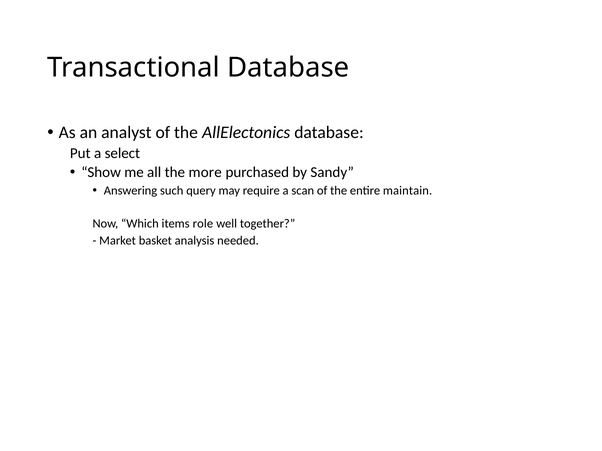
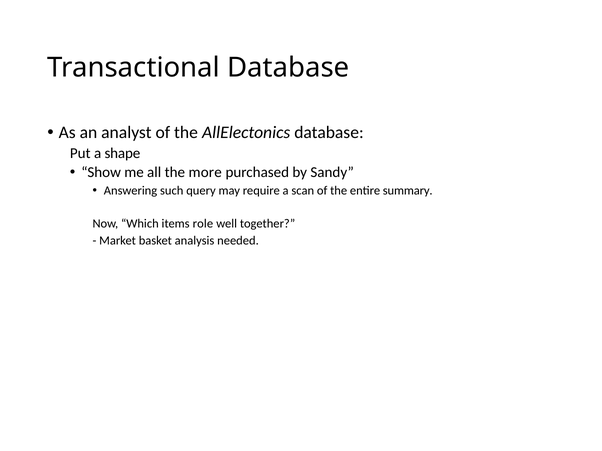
select: select -> shape (122, 153)
maintain: maintain -> summary (408, 191)
